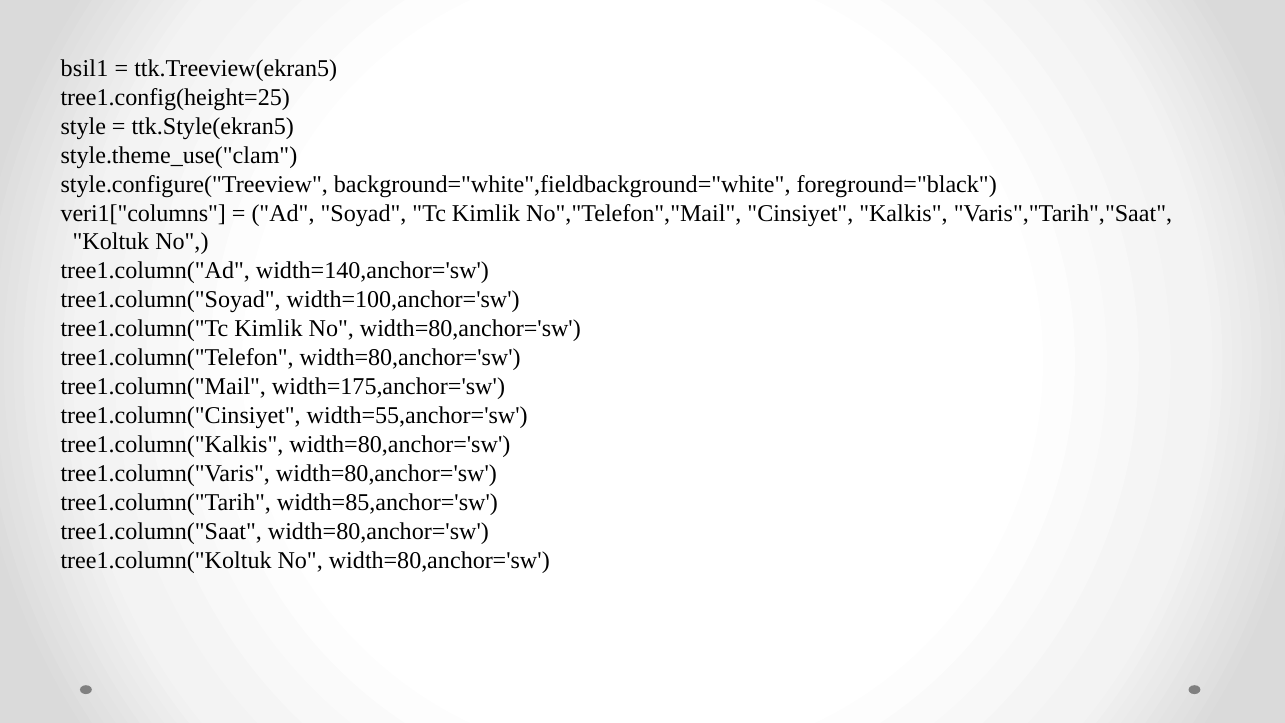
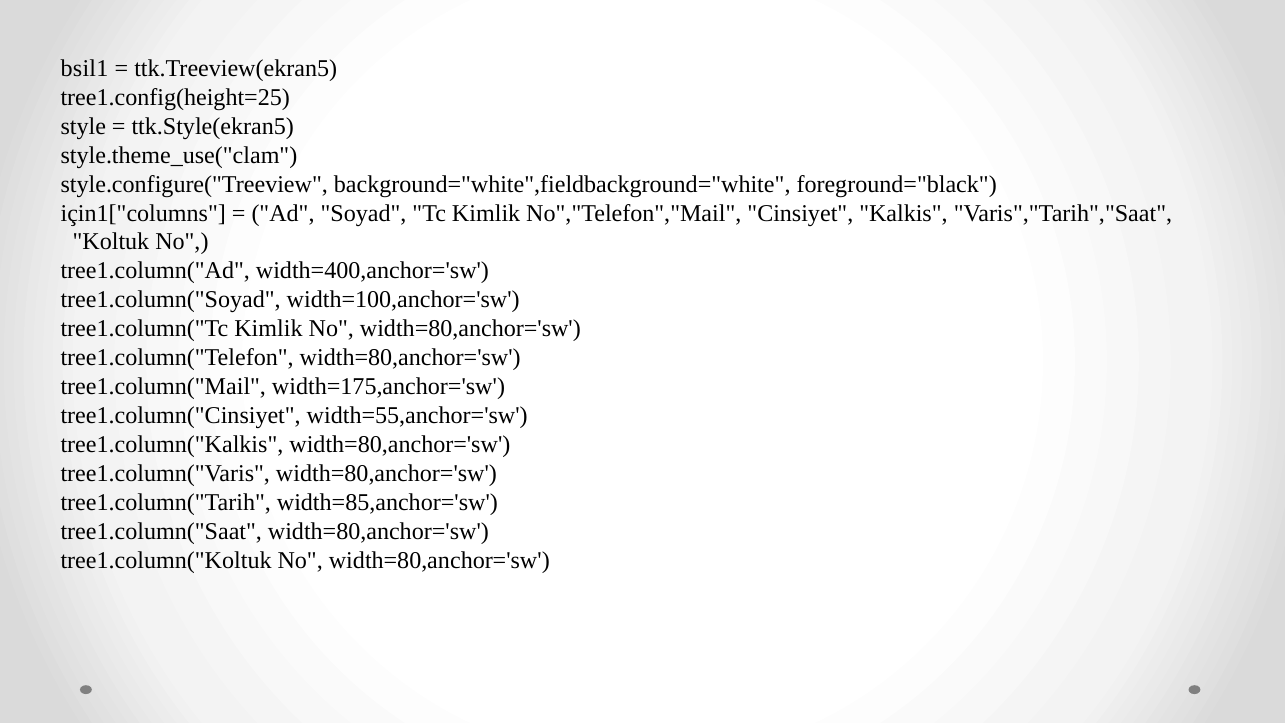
veri1["columns: veri1["columns -> için1["columns (143, 213)
width=140,anchor='sw: width=140,anchor='sw -> width=400,anchor='sw (372, 271)
